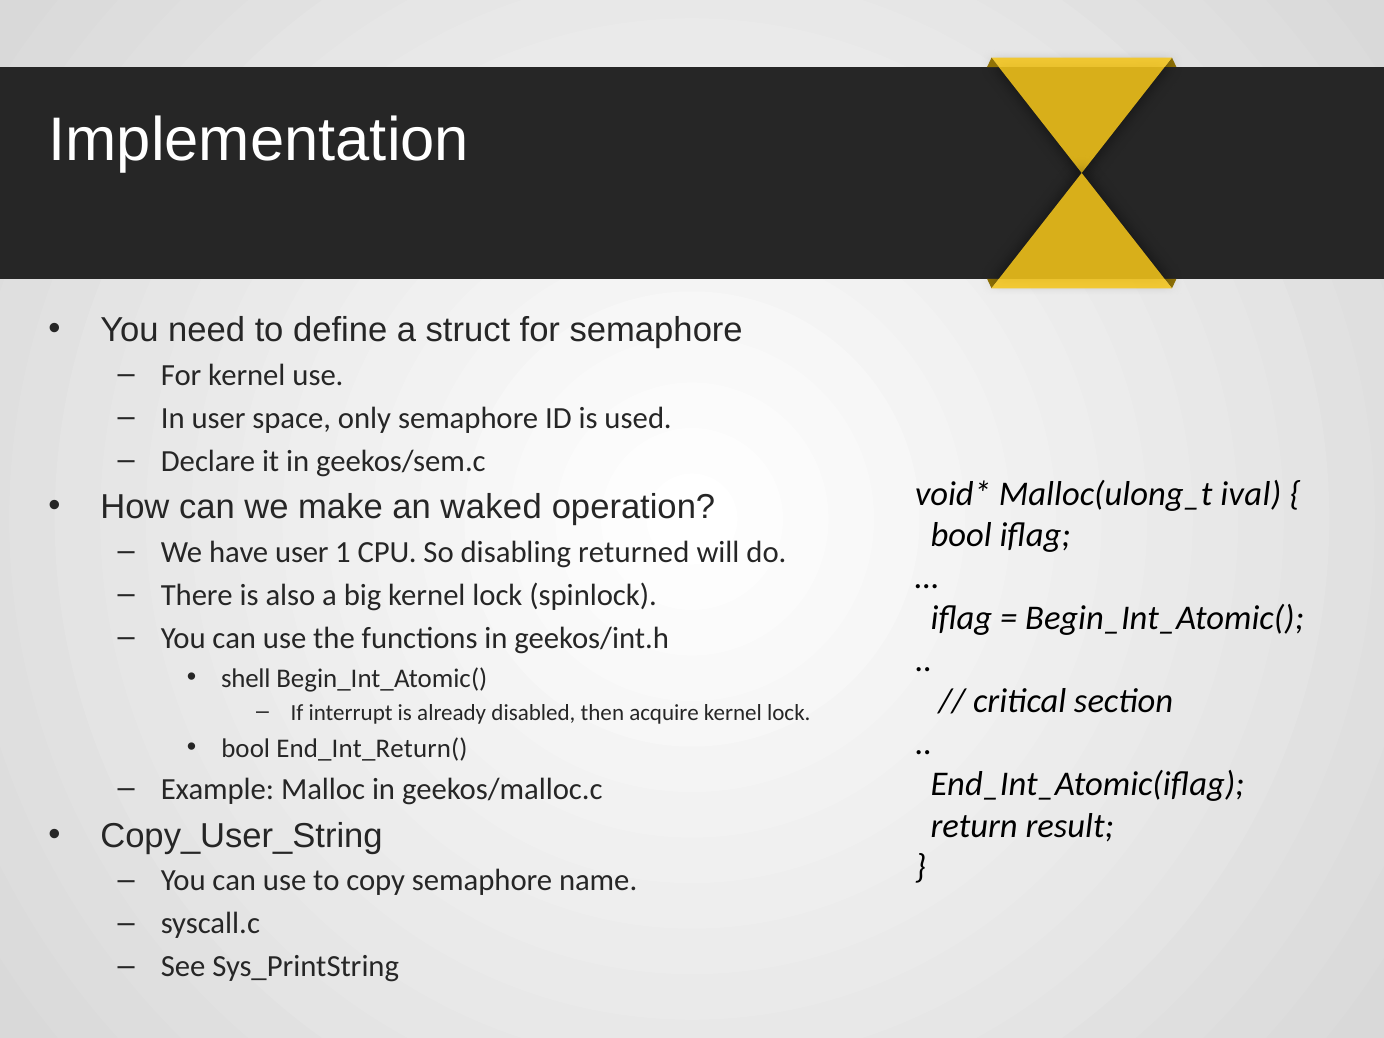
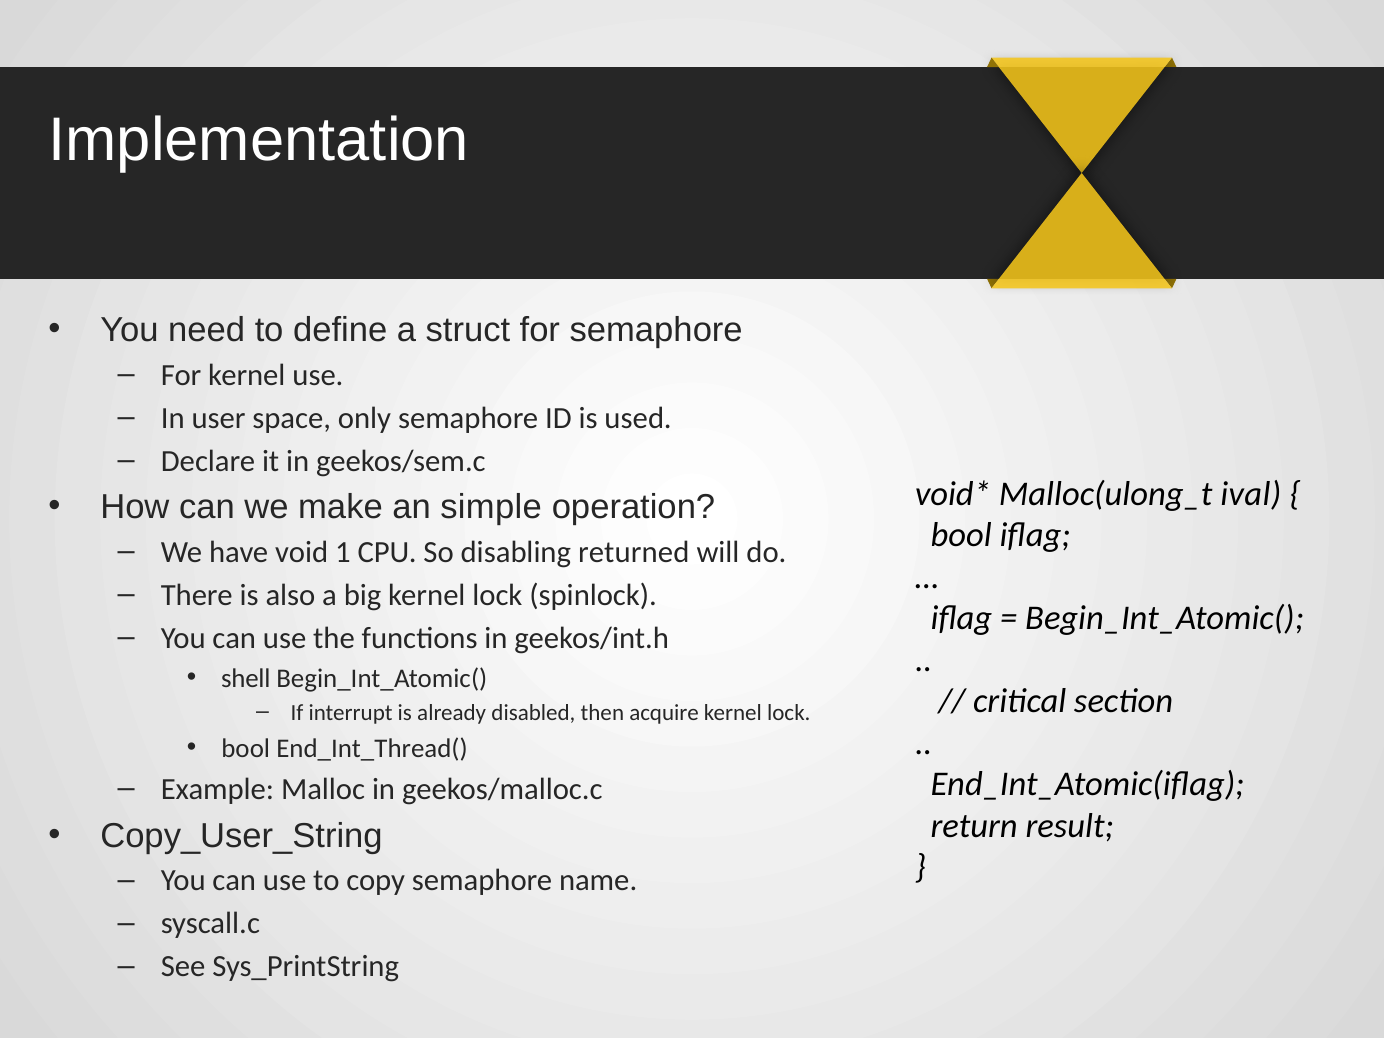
waked: waked -> simple (491, 507)
have user: user -> void (302, 552)
End_Int_Return(: End_Int_Return( -> End_Int_Thread( (372, 748)
